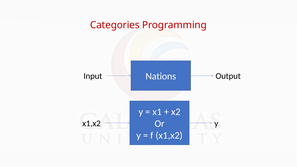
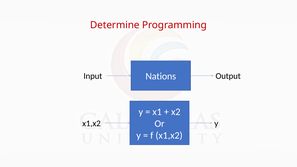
Categories: Categories -> Determine (115, 25)
